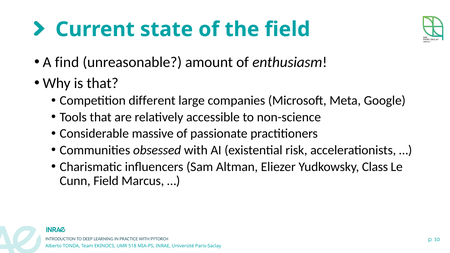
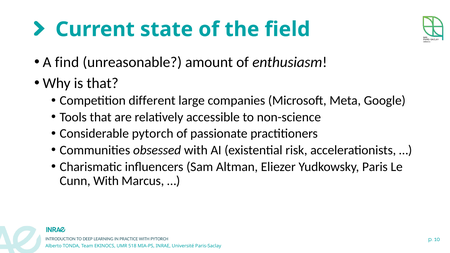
Considerable massive: massive -> pytorch (153, 134)
Class: Class -> Paris (375, 167)
Cunn Field: Field -> With (106, 181)
